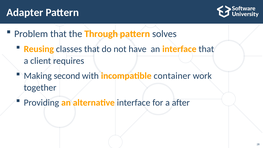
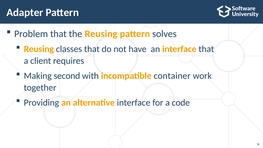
the Through: Through -> Reusing (101, 34)
after: after -> code (181, 103)
